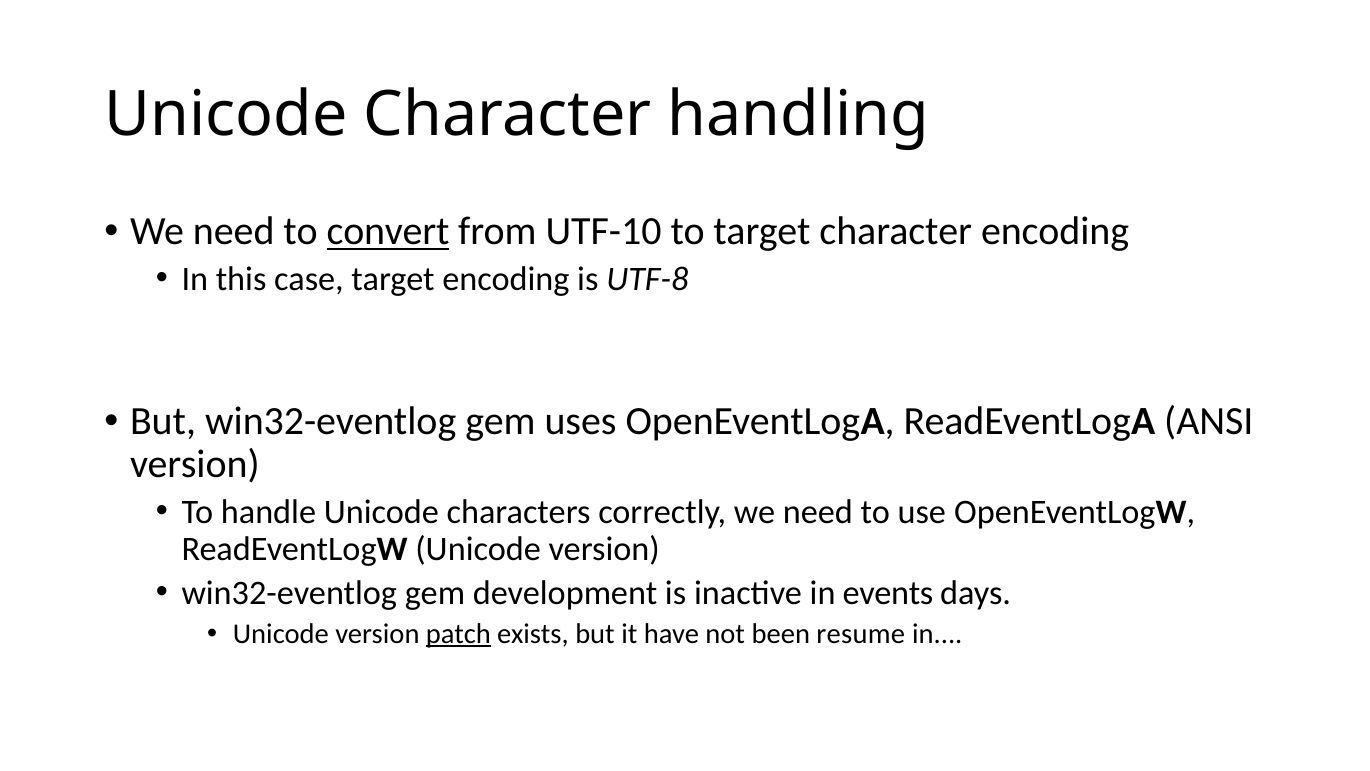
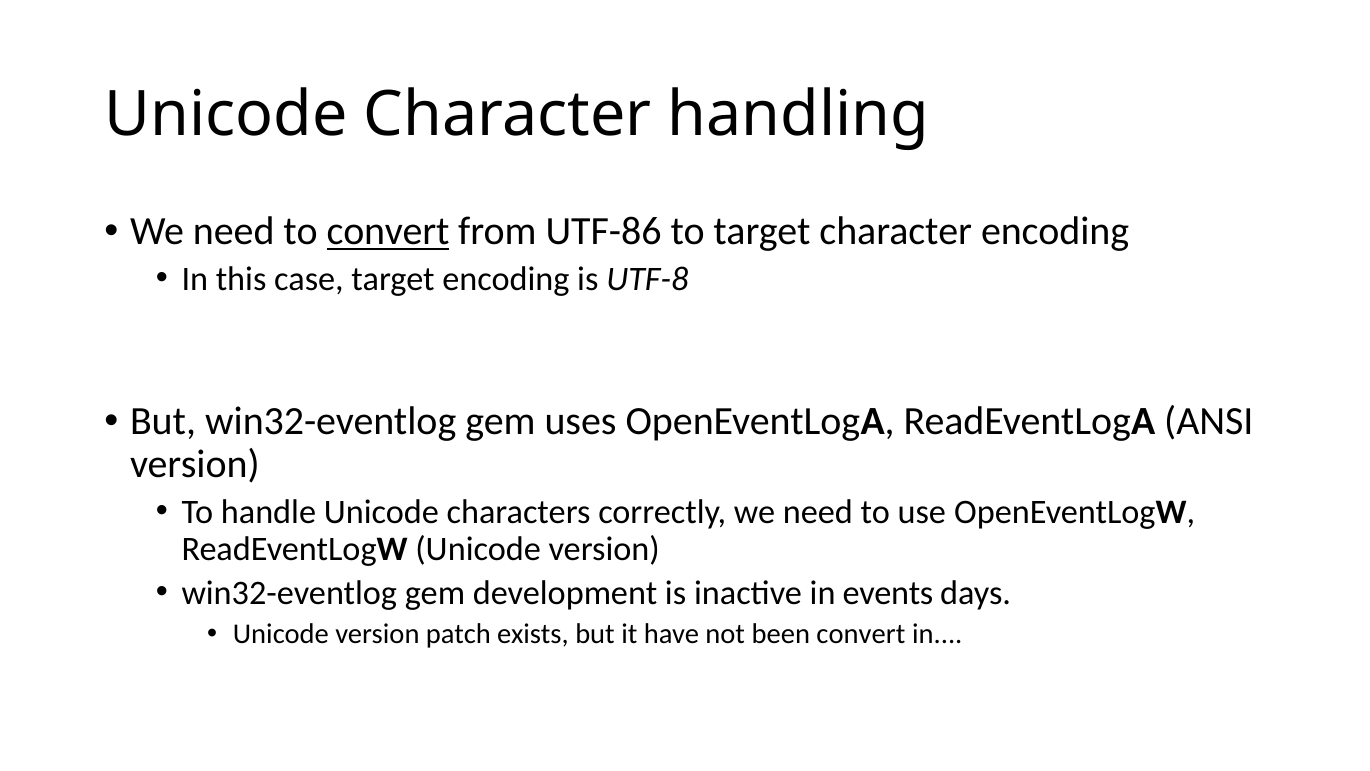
UTF-10: UTF-10 -> UTF-86 (604, 232)
patch underline: present -> none (458, 634)
been resume: resume -> convert (861, 634)
